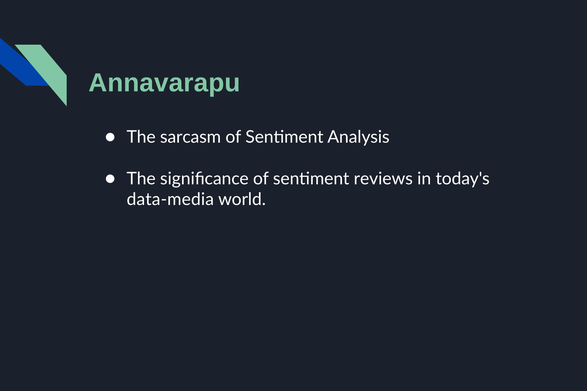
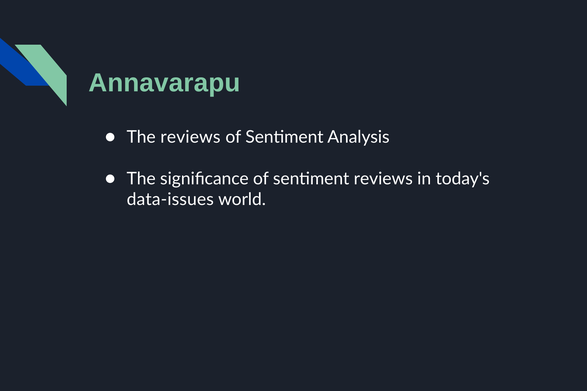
The sarcasm: sarcasm -> reviews (190, 137)
data-media: data-media -> data-issues (170, 200)
